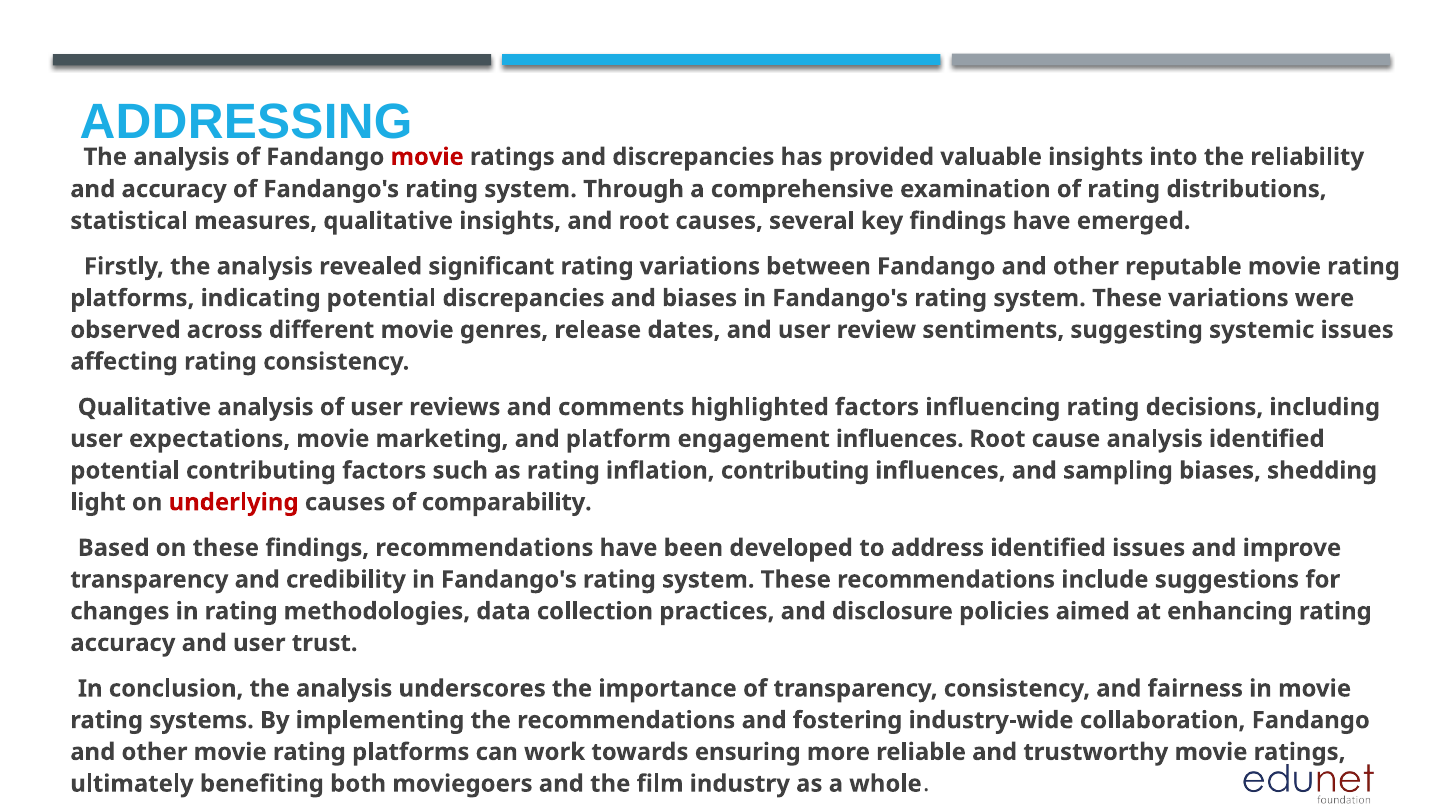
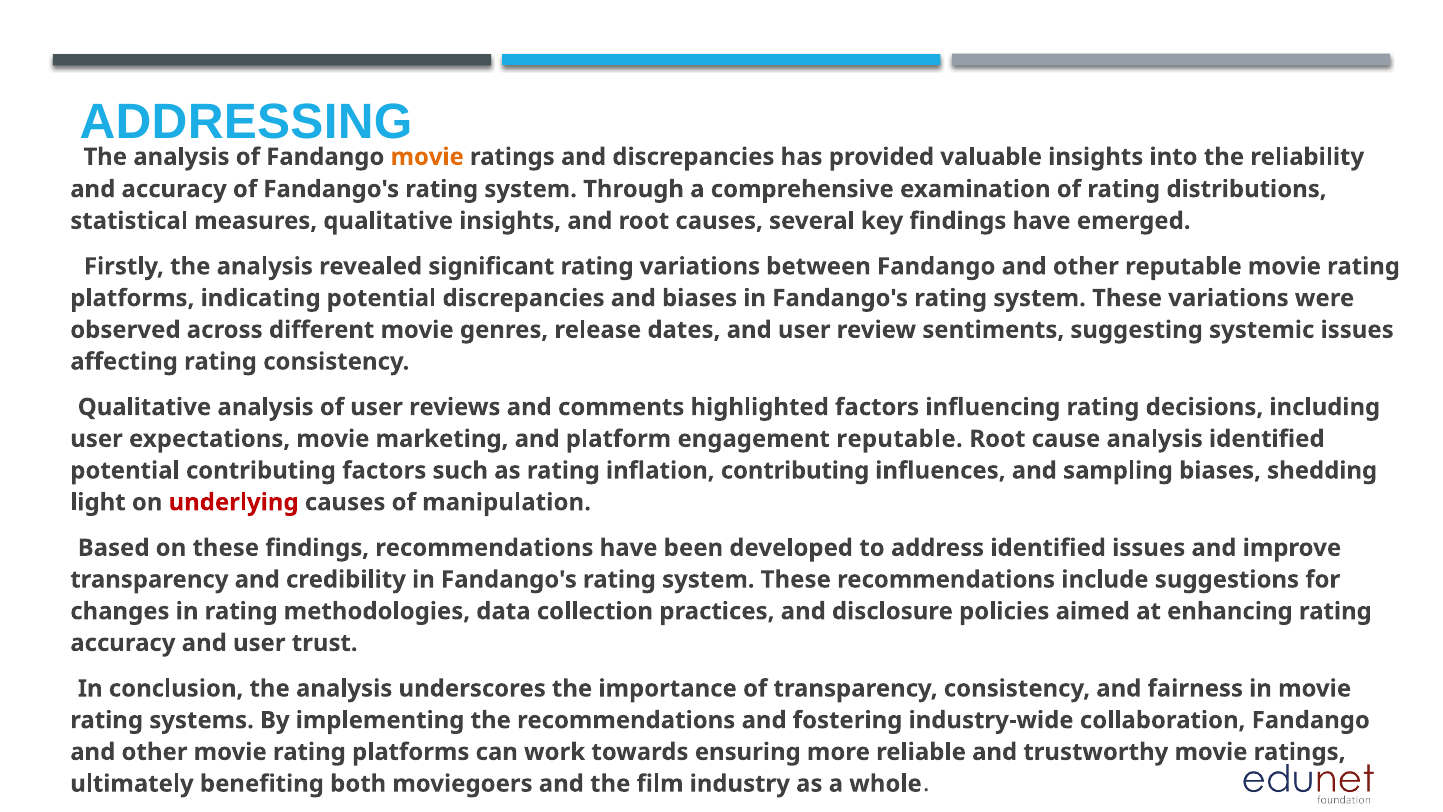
movie colour: red -> orange (427, 157)
engagement influences: influences -> reputable (900, 439)
comparability: comparability -> manipulation (507, 502)
